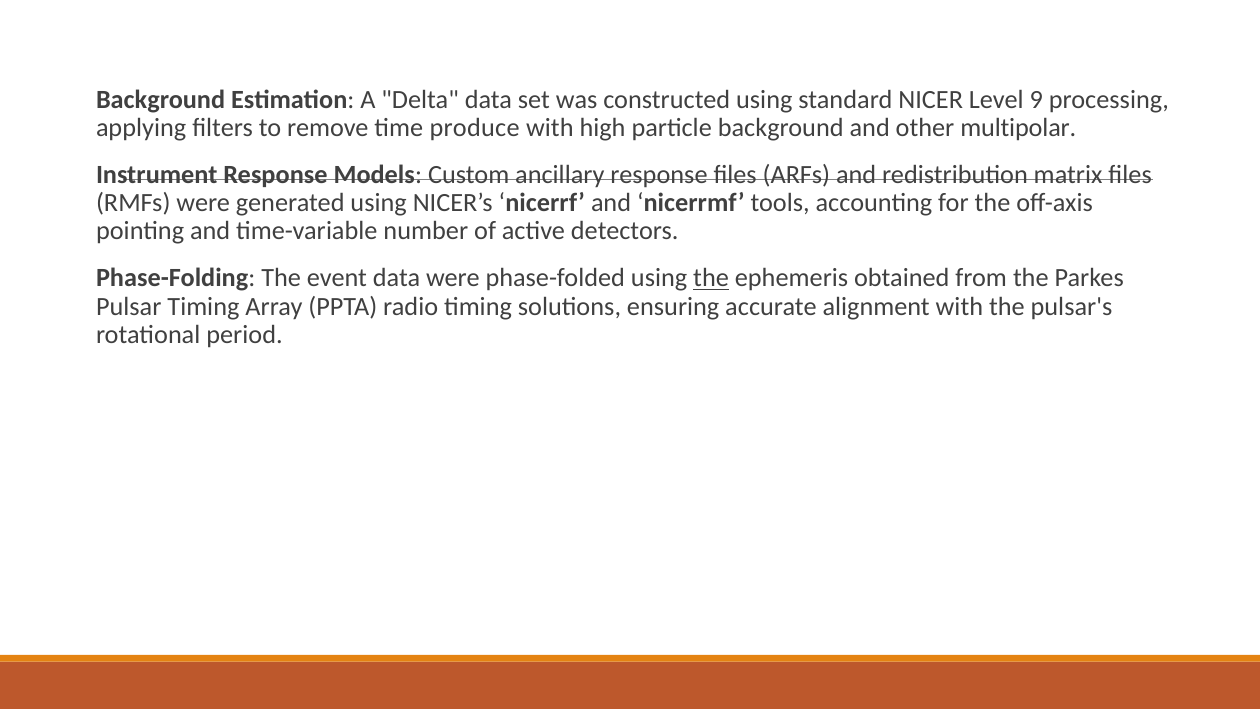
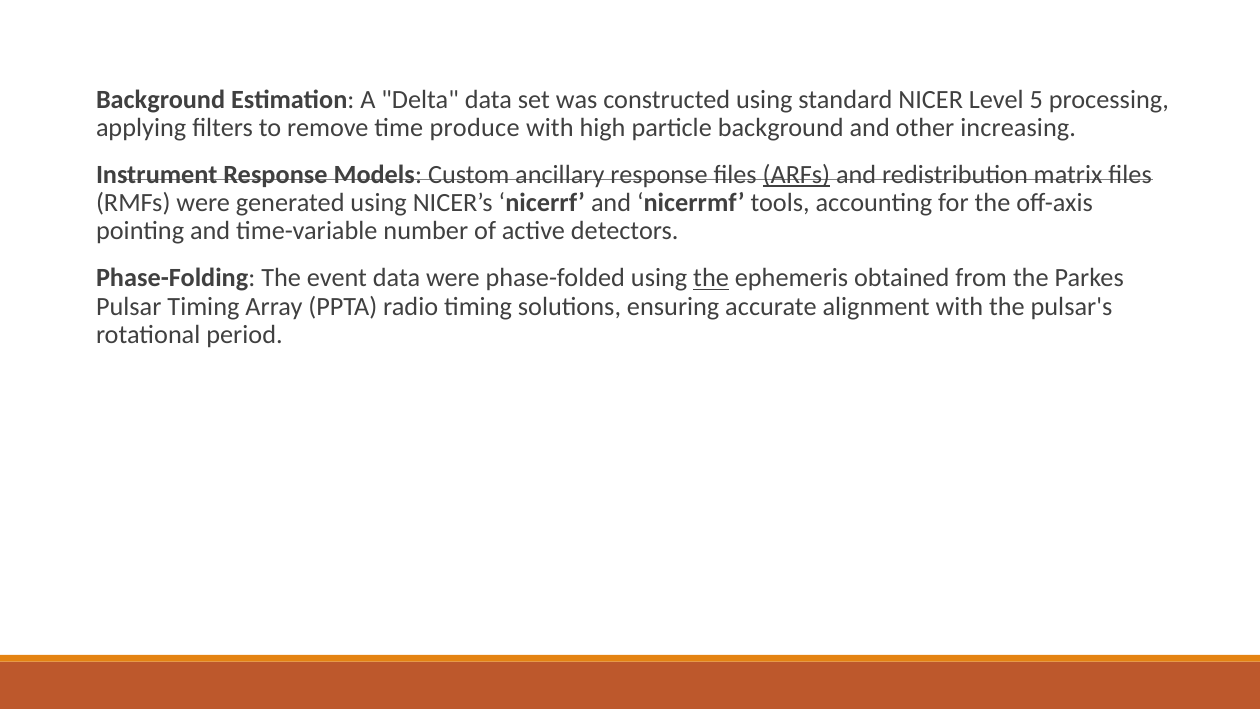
9: 9 -> 5 (1036, 99)
multipolar: multipolar -> increasing (1018, 128)
ARFs underline: none -> present (796, 175)
